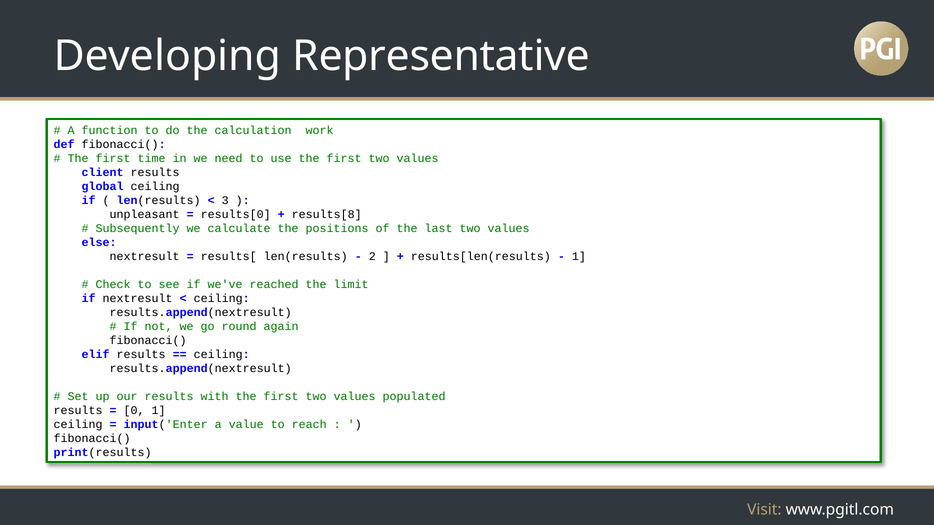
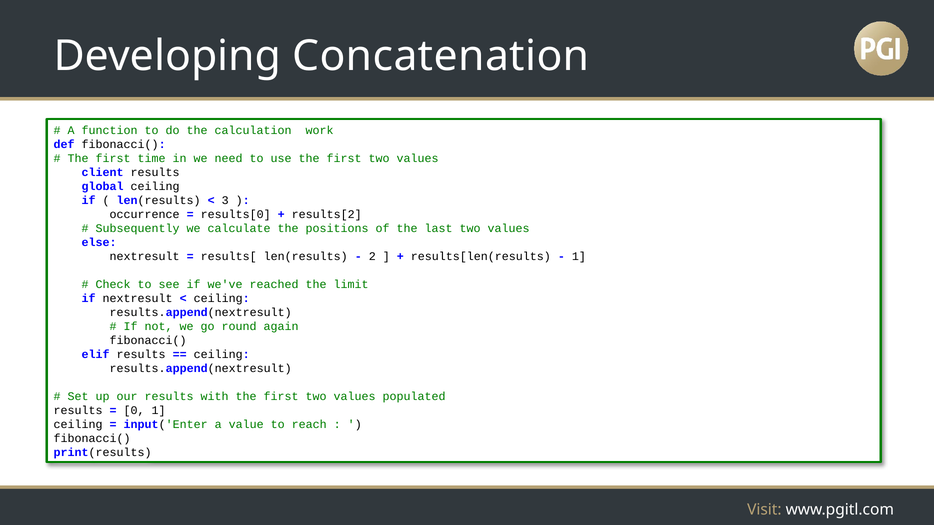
Representative: Representative -> Concatenation (441, 56)
unpleasant: unpleasant -> occurrence (145, 215)
results[8: results[8 -> results[2 (327, 215)
